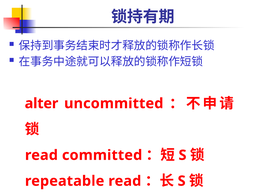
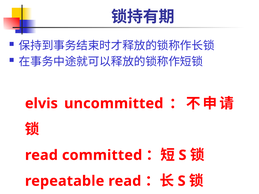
alter: alter -> elvis (41, 104)
